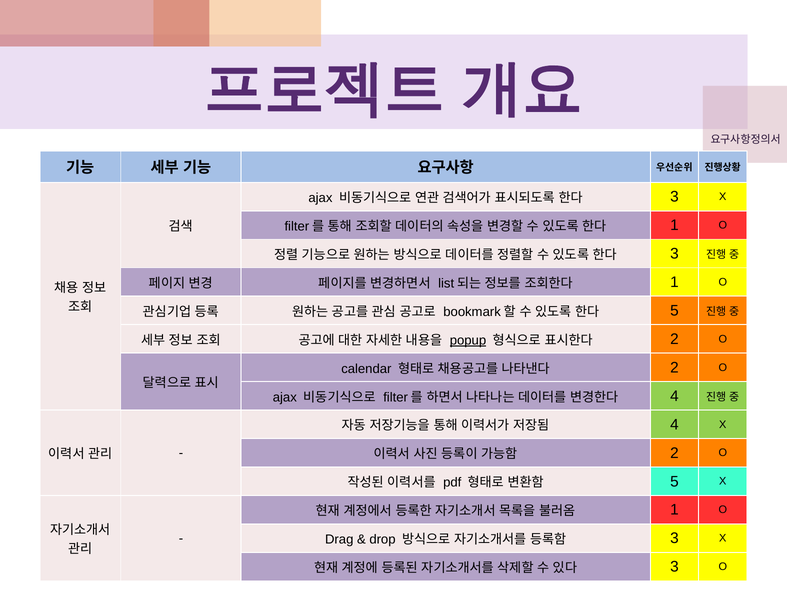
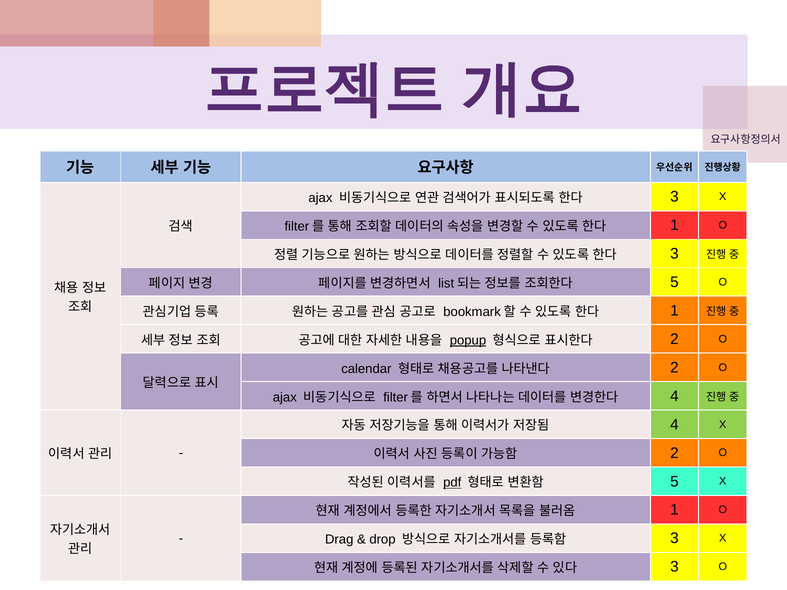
1: 1 -> 5 (674, 282)
5: 5 -> 1 (674, 311)
pdf underline: none -> present (452, 483)
